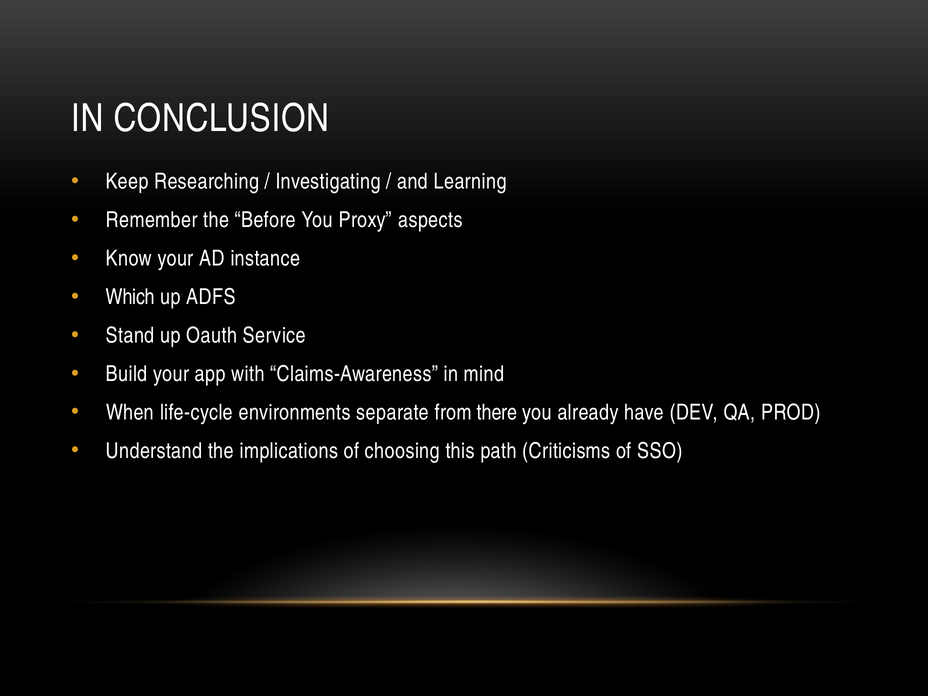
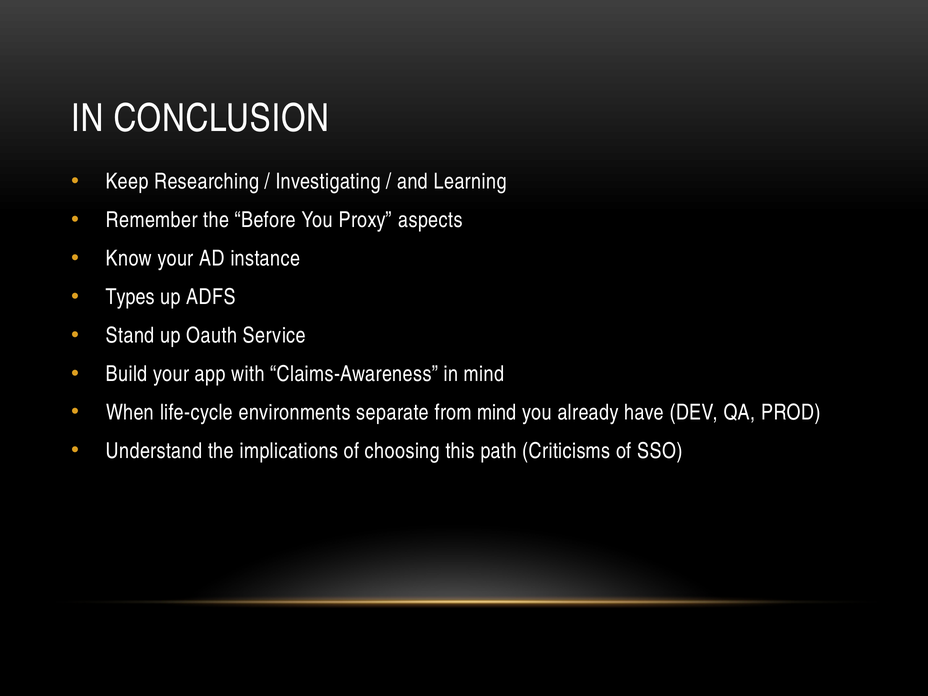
Which: Which -> Types (130, 297)
from there: there -> mind (497, 412)
